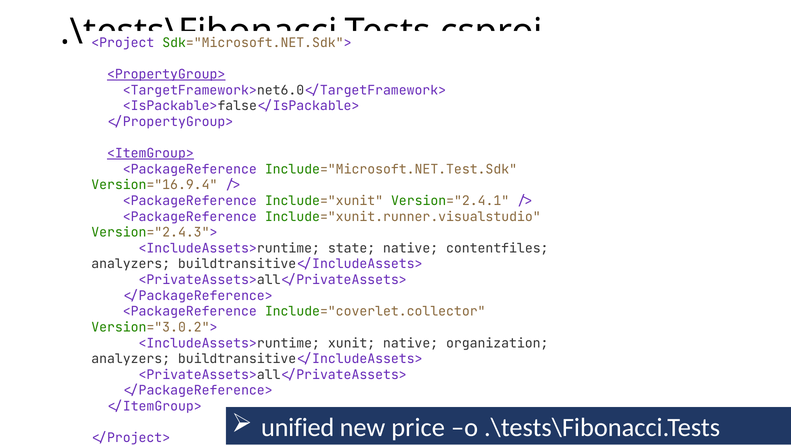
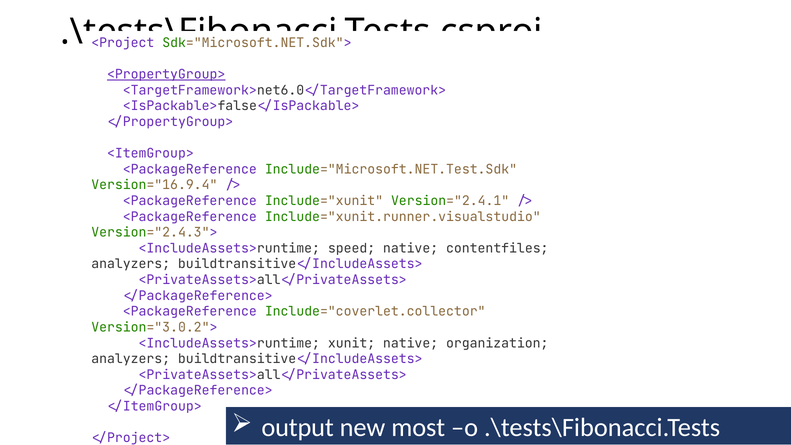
<ItemGroup> underline: present -> none (150, 153)
state: state -> speed (352, 248)
unified: unified -> output (298, 428)
price: price -> most (418, 428)
